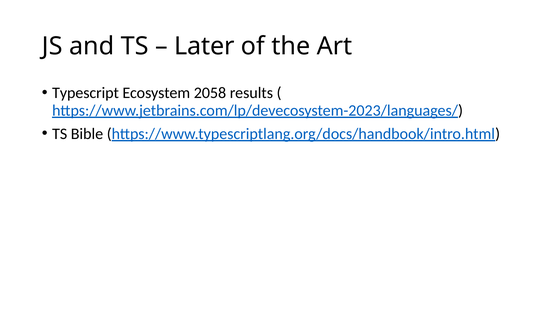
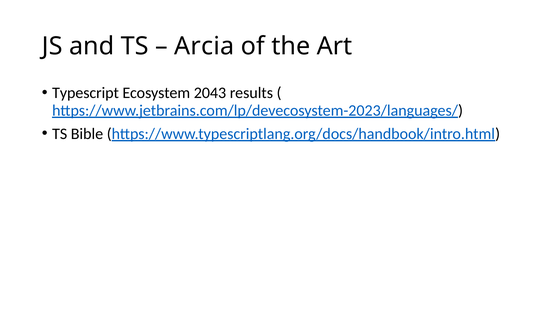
Later: Later -> Arcia (204, 46)
2058: 2058 -> 2043 (210, 93)
